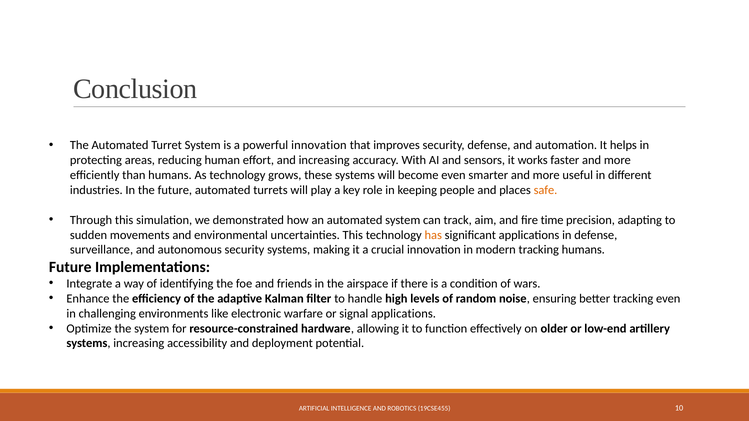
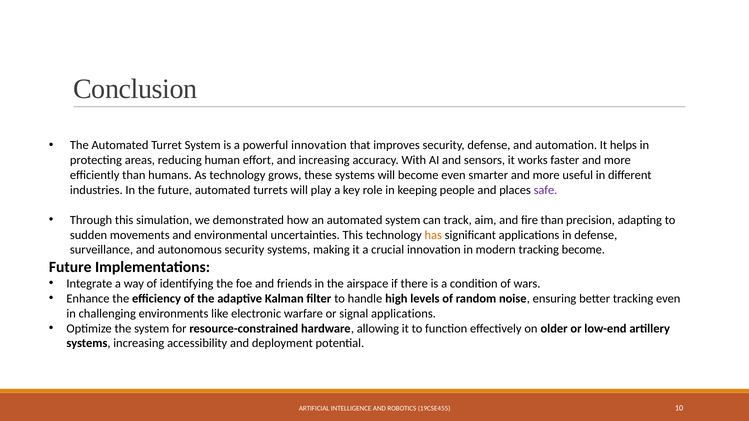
safe colour: orange -> purple (546, 190)
fire time: time -> than (552, 220)
tracking humans: humans -> become (583, 250)
